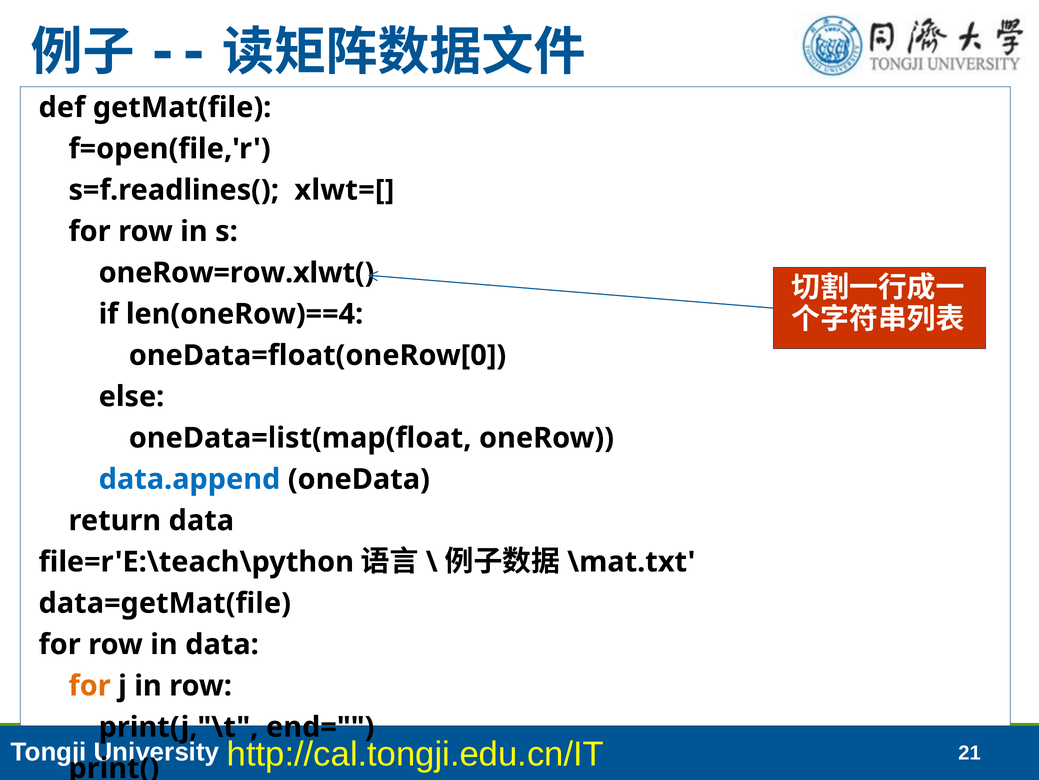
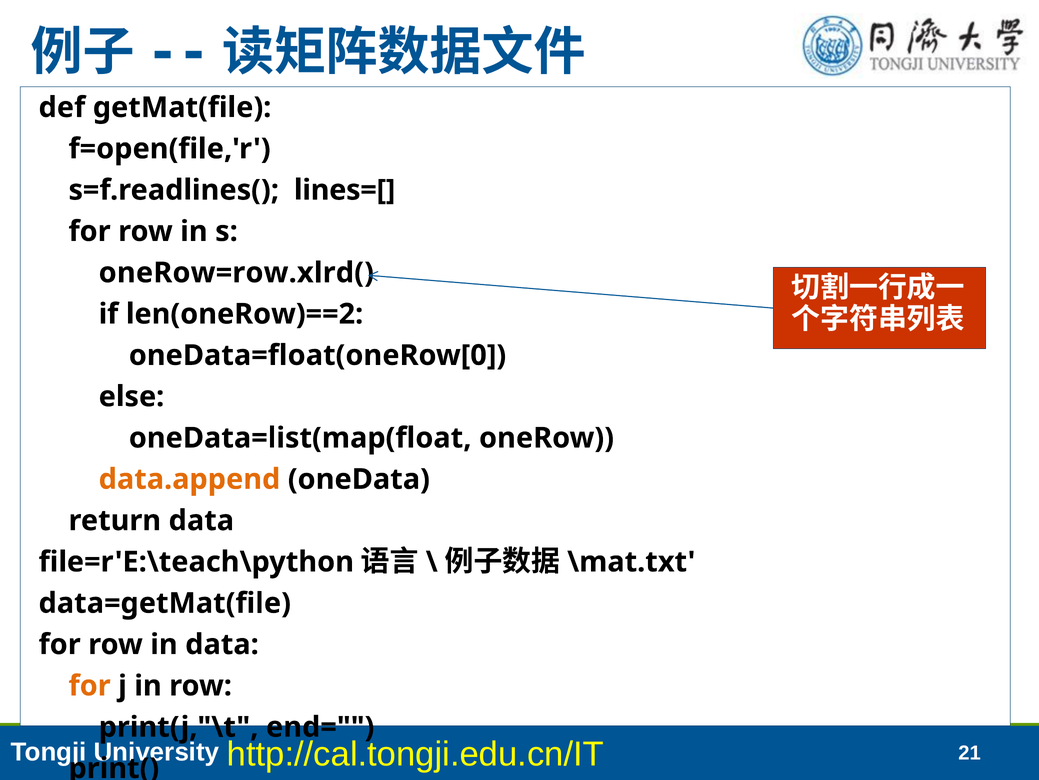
xlwt=[: xlwt=[ -> lines=[ (345, 190)
oneRow=row.xlwt(: oneRow=row.xlwt( -> oneRow=row.xlrd( (236, 272)
len(oneRow)==4: len(oneRow)==4 -> len(oneRow)==2 (245, 314)
data.append colour: blue -> orange (189, 479)
